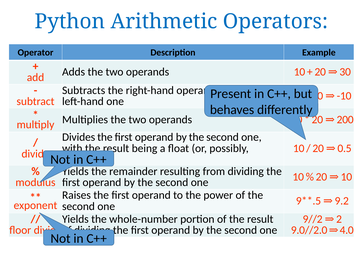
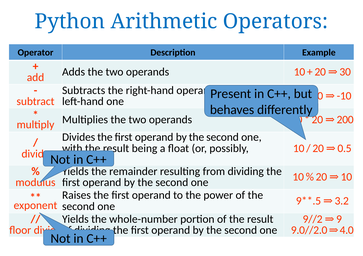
9.2: 9.2 -> 3.2 (342, 201)
2: 2 -> 9 (339, 219)
